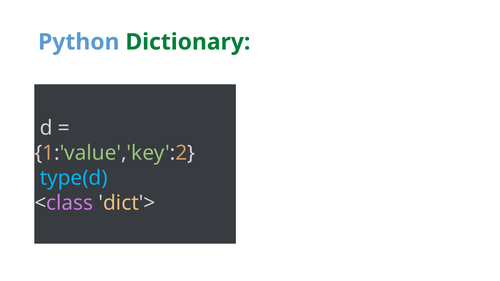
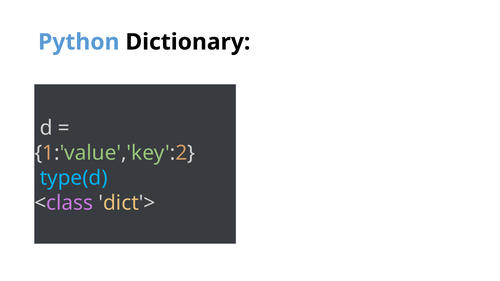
Dictionary colour: green -> black (188, 42)
